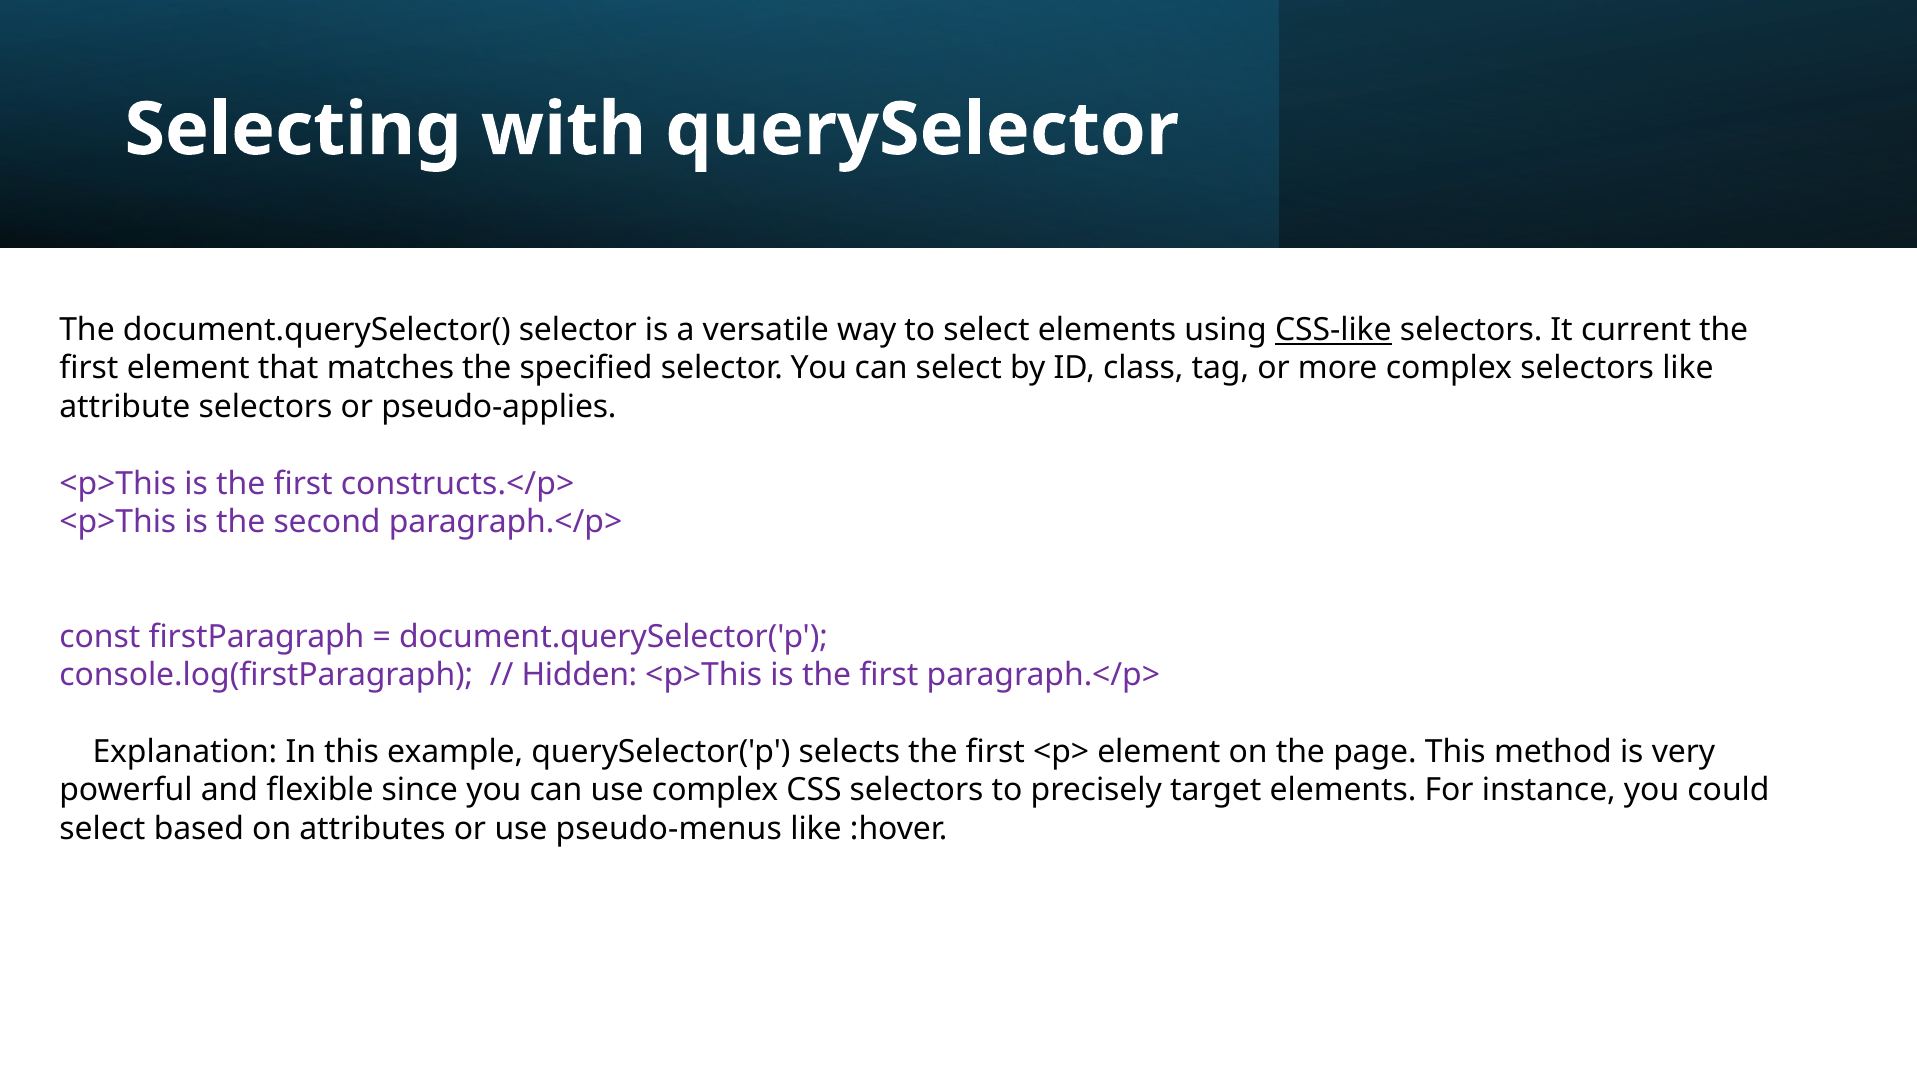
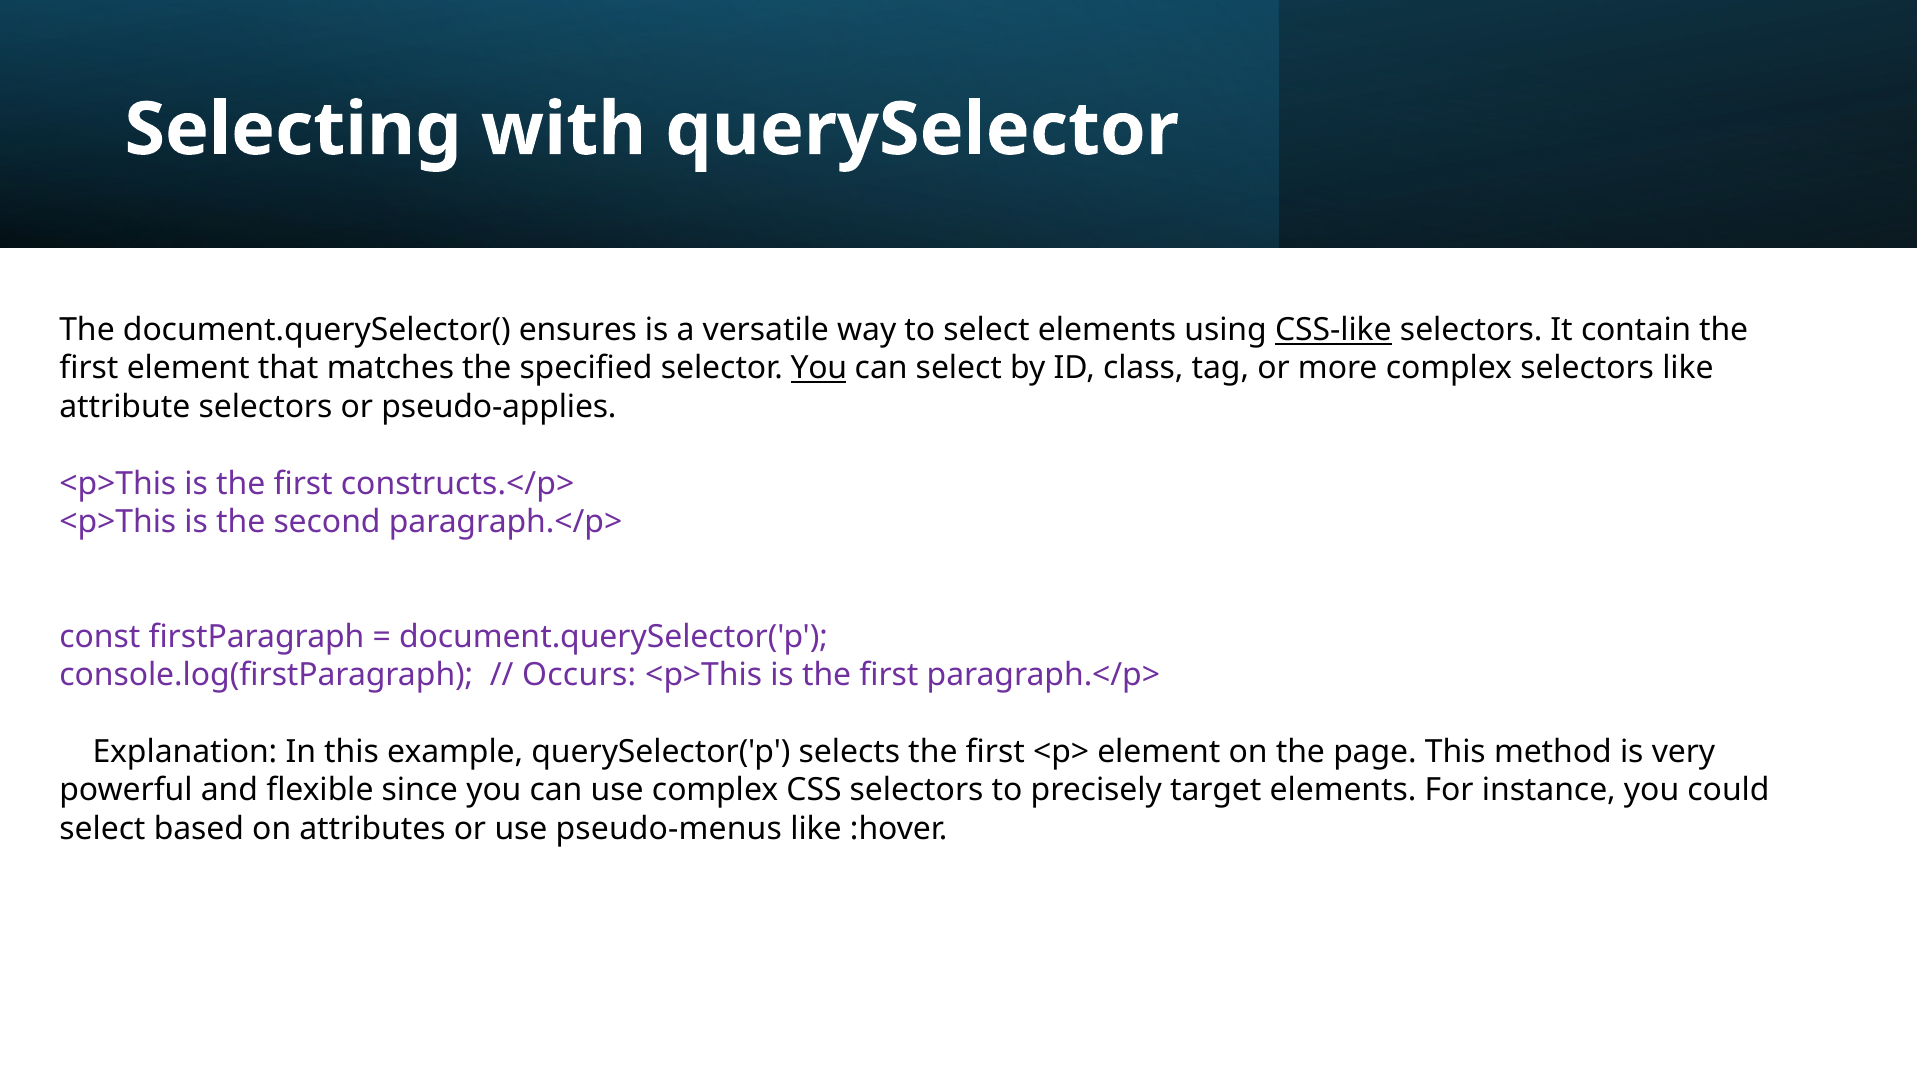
document.querySelector( selector: selector -> ensures (578, 330)
current: current -> contain (1636, 330)
You underline: none -> present (819, 368)
Hidden: Hidden -> Occurs (579, 675)
